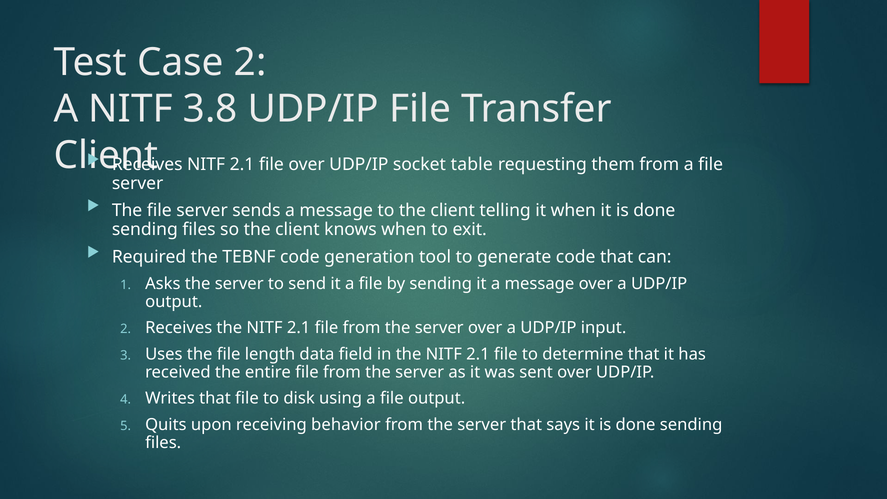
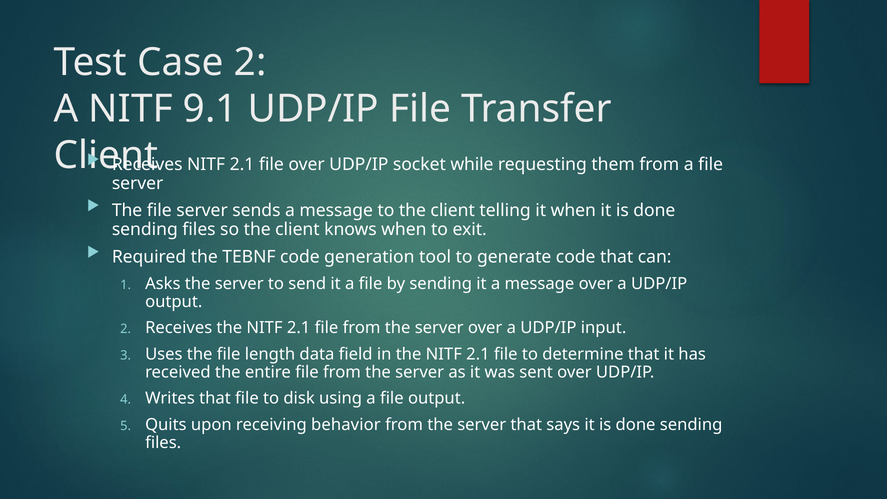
3.8: 3.8 -> 9.1 (210, 109)
table: table -> while (472, 164)
